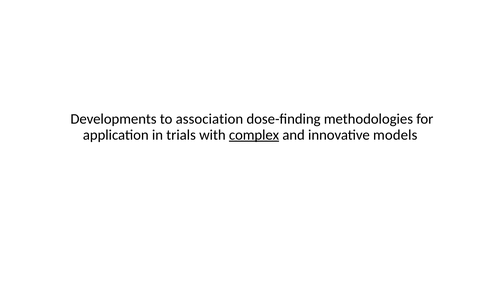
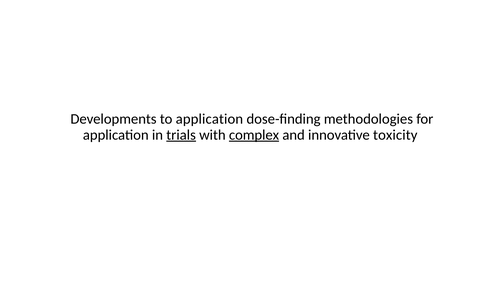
to association: association -> application (209, 119)
trials underline: none -> present (181, 135)
models: models -> toxicity (395, 135)
